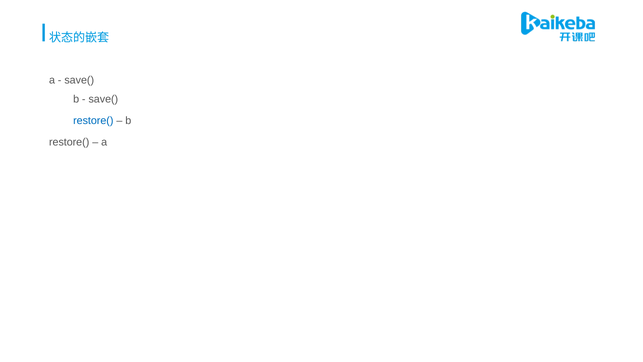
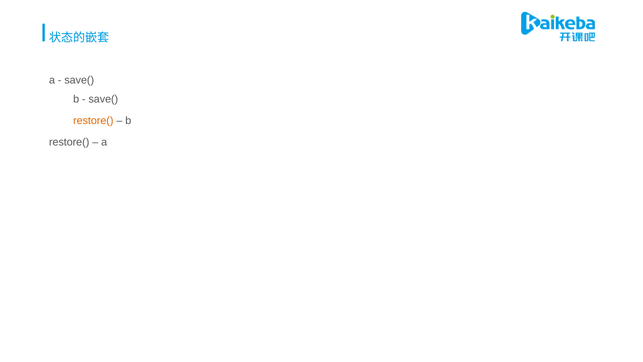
restore( colour: blue -> orange (93, 121)
